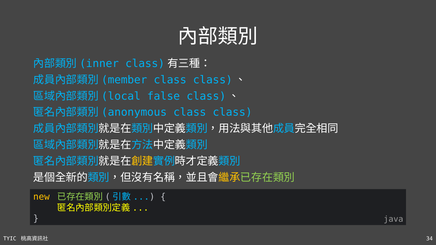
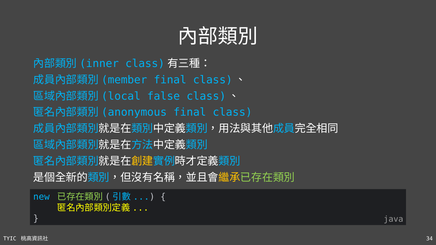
class: class -> final (170, 80)
class: class -> final (190, 112)
new colour: yellow -> light blue (41, 197)
